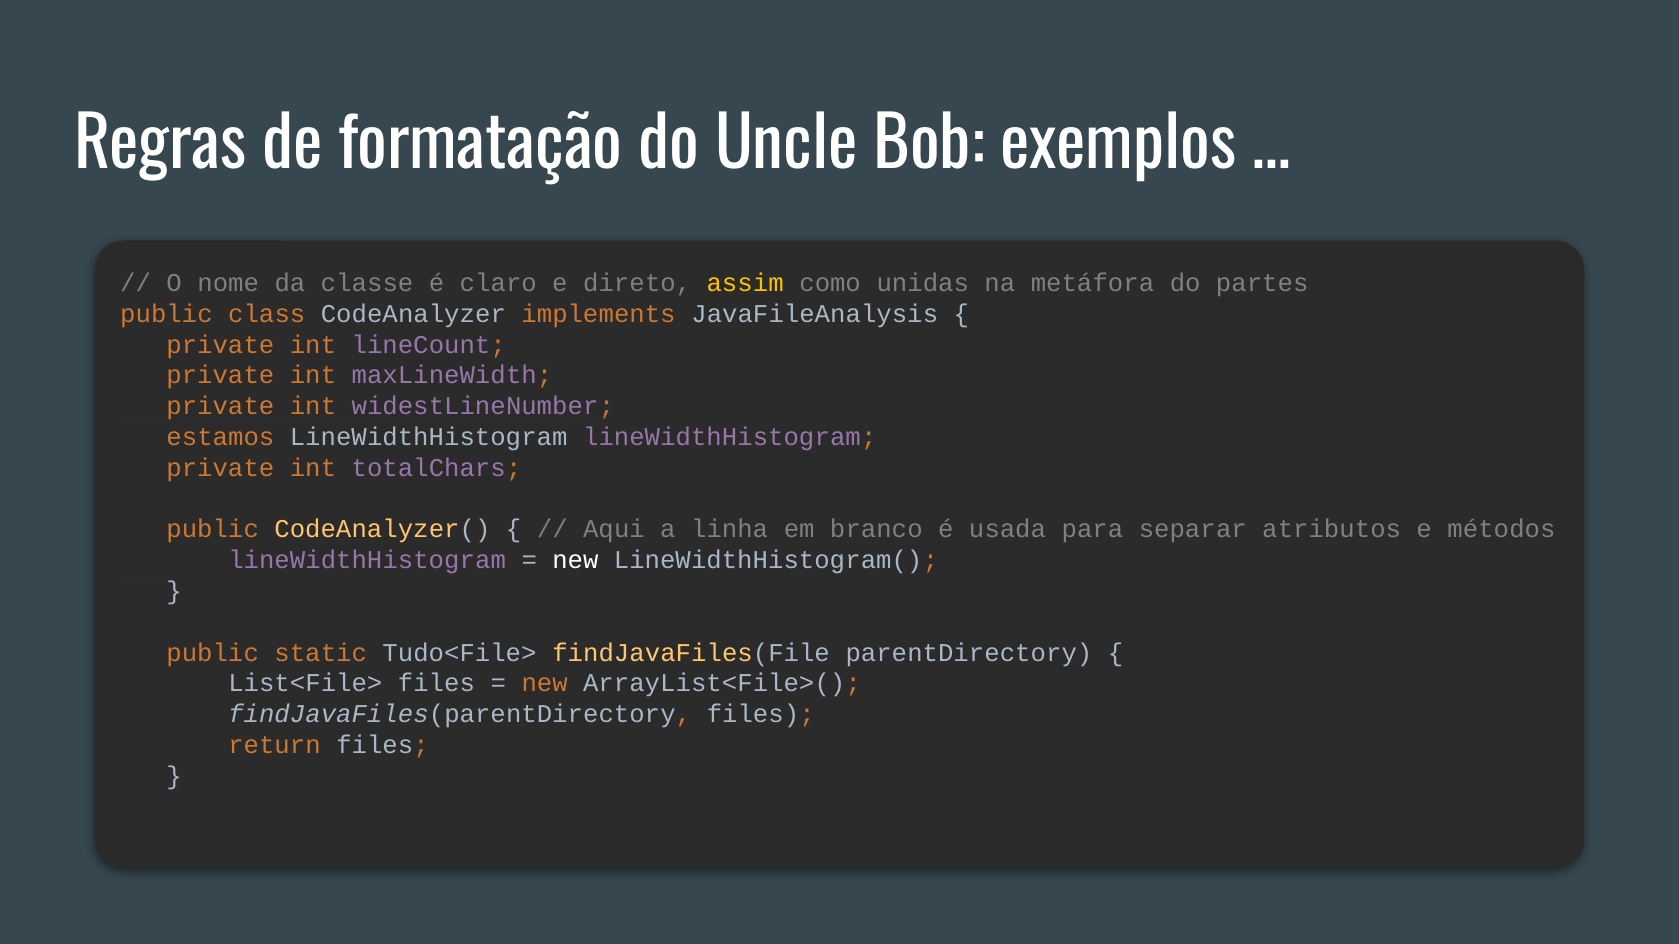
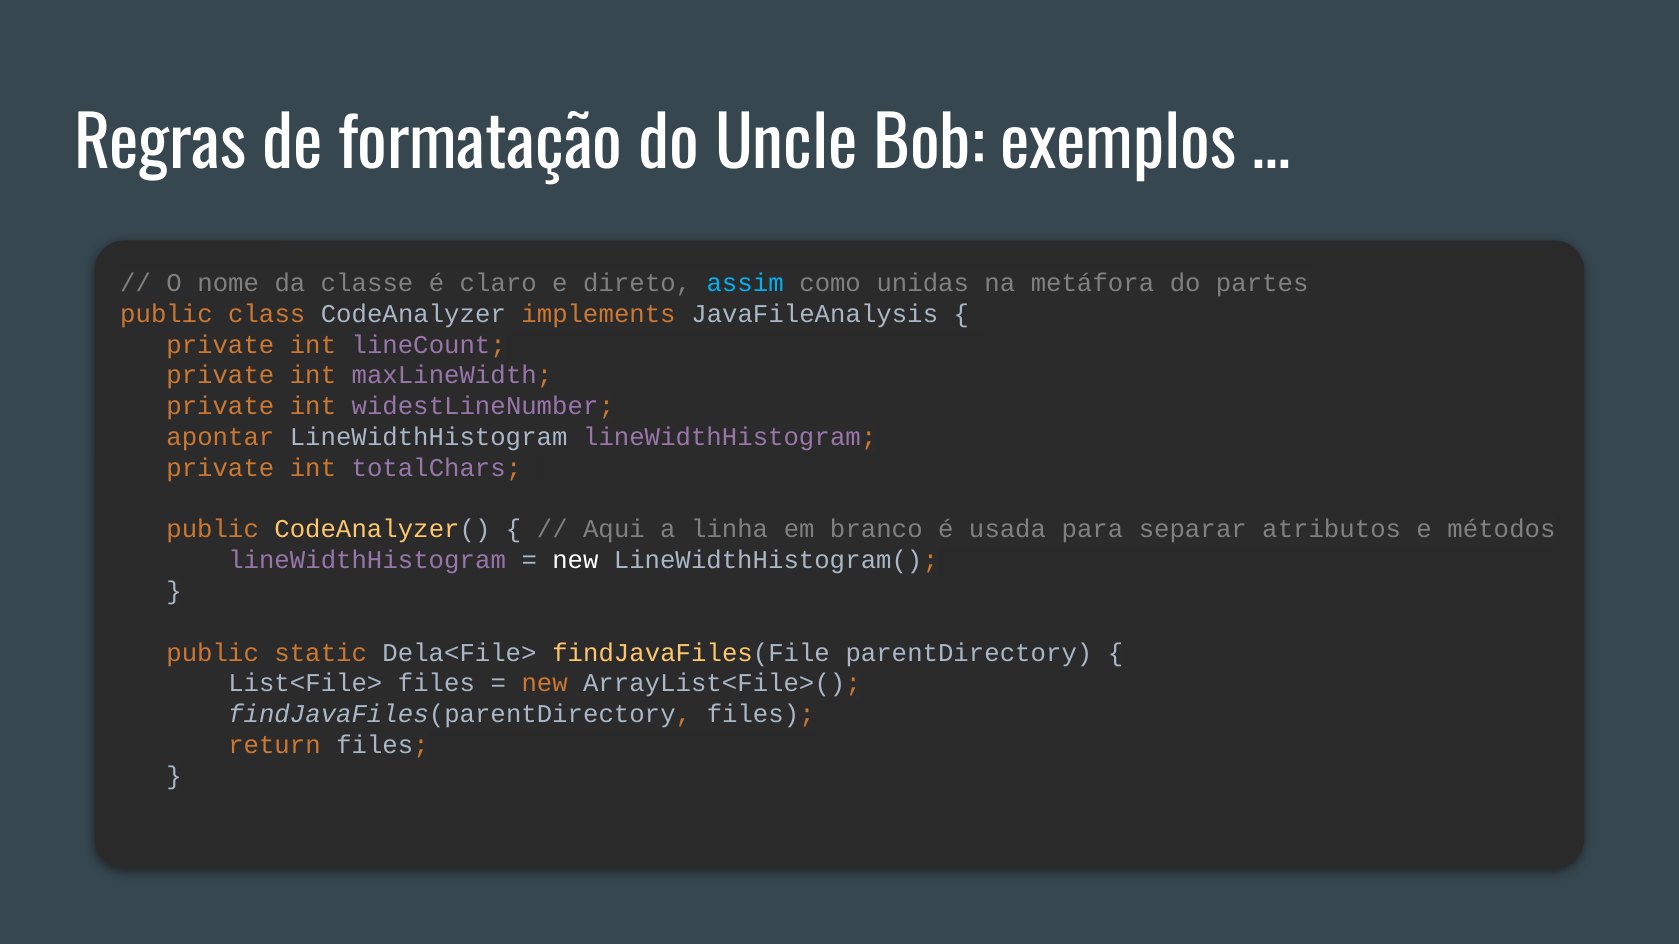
assim colour: yellow -> light blue (745, 283)
estamos: estamos -> apontar (220, 437)
Tudo<File>: Tudo<File> -> Dela<File> (460, 653)
